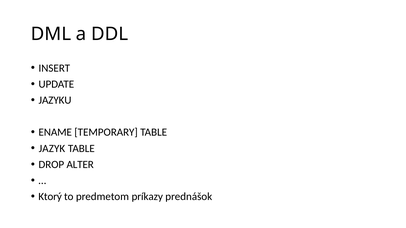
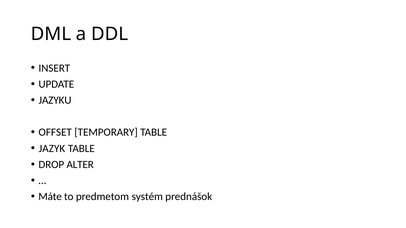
ENAME: ENAME -> OFFSET (55, 133)
Ktorý: Ktorý -> Máte (50, 197)
príkazy: príkazy -> systém (147, 197)
